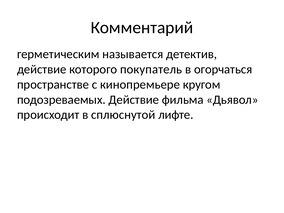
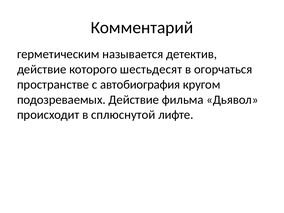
покупатель: покупатель -> шестьдесят (151, 69)
кинопремьере: кинопремьере -> автобиография (140, 85)
